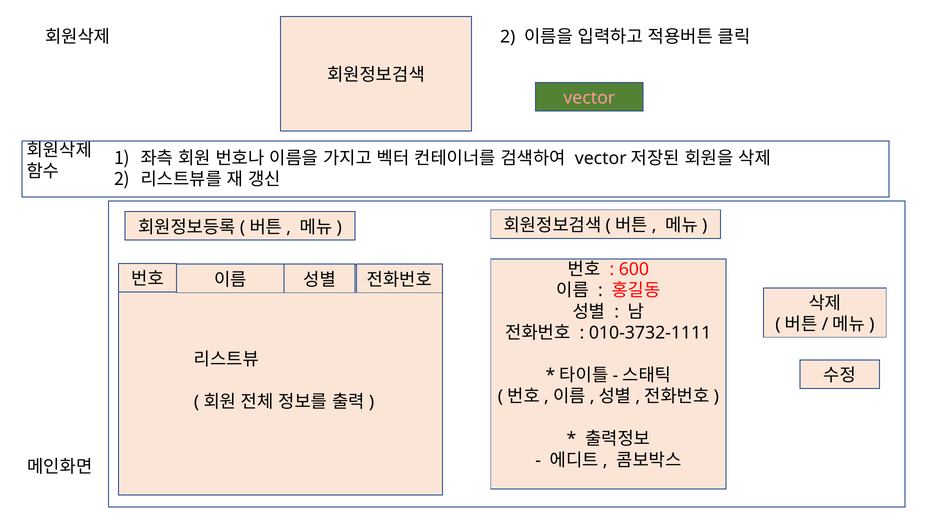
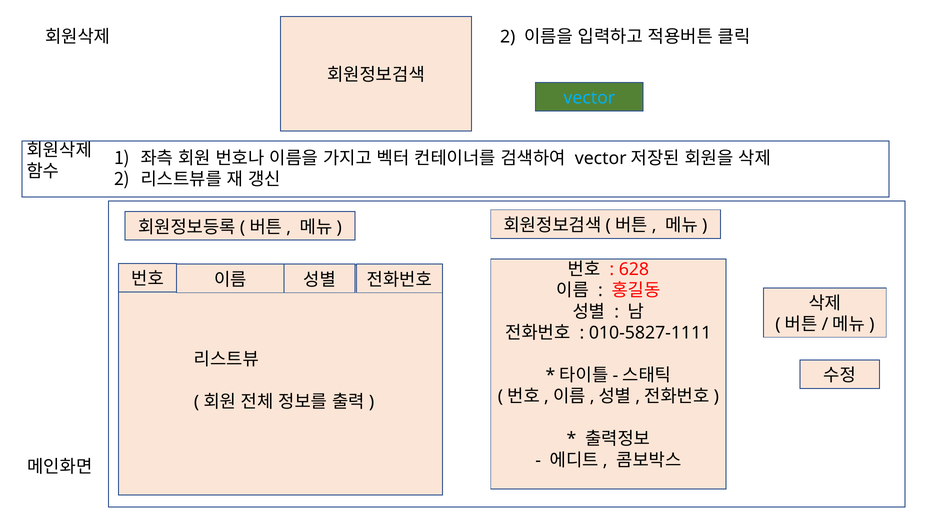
vector colour: pink -> light blue (589, 98)
600: 600 -> 628 (634, 270)
010-3732-1111: 010-3732-1111 -> 010-5827-1111 (650, 333)
